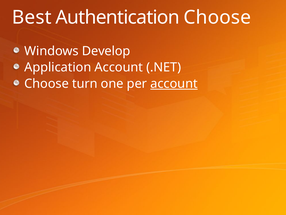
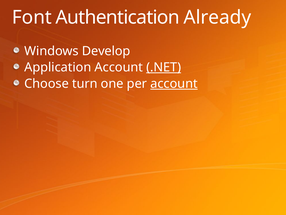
Best: Best -> Font (32, 17)
Authentication Choose: Choose -> Already (217, 17)
.NET underline: none -> present (164, 67)
